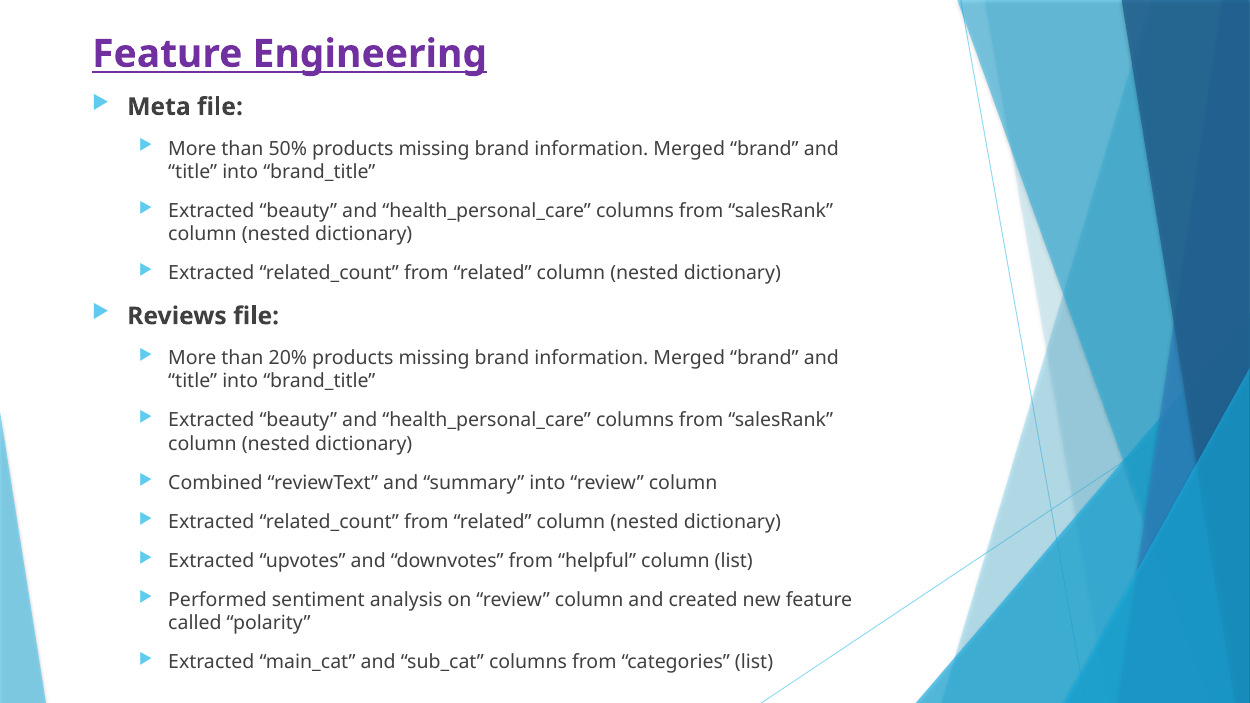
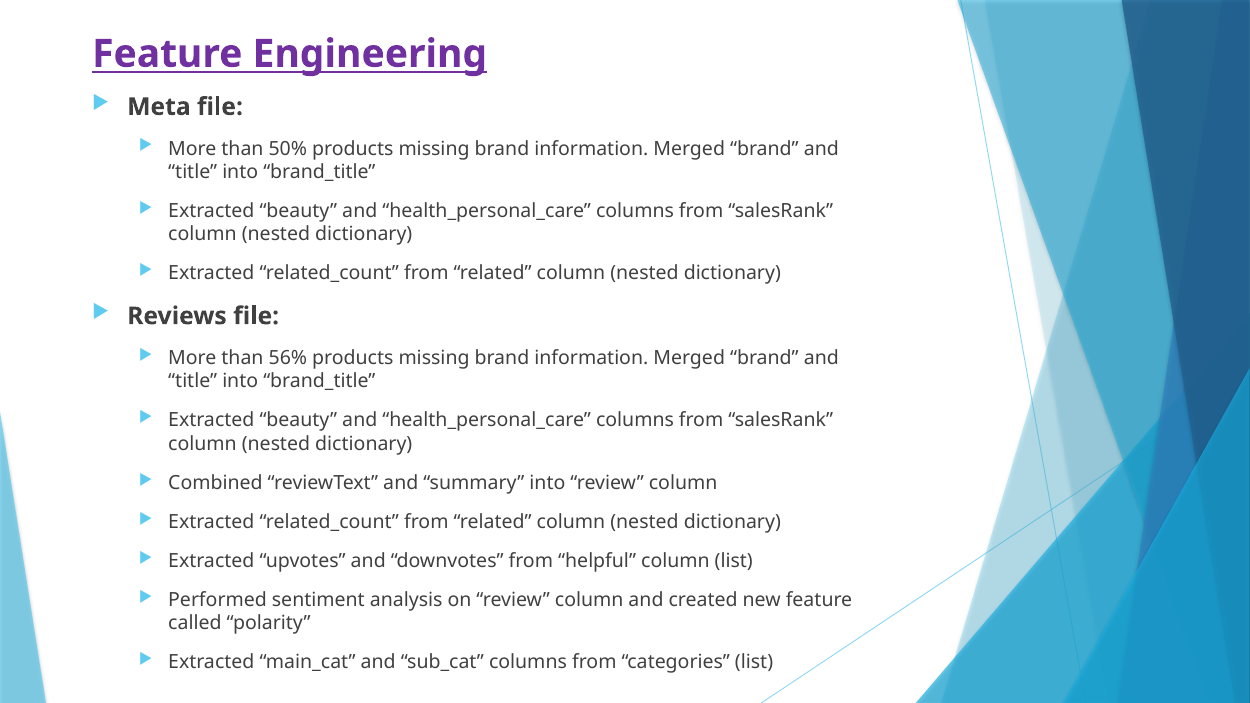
20%: 20% -> 56% (288, 358)
